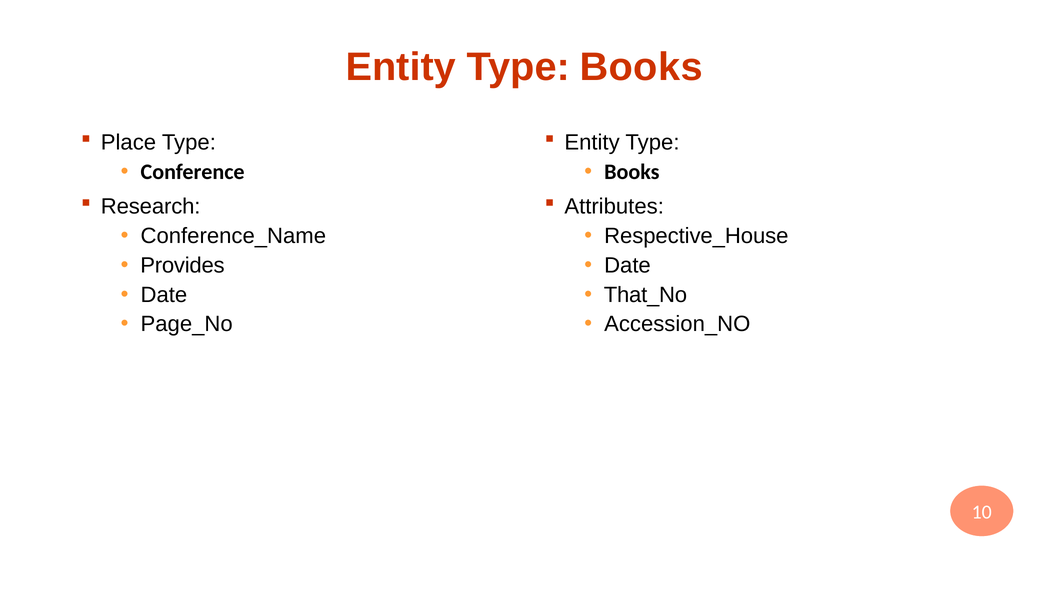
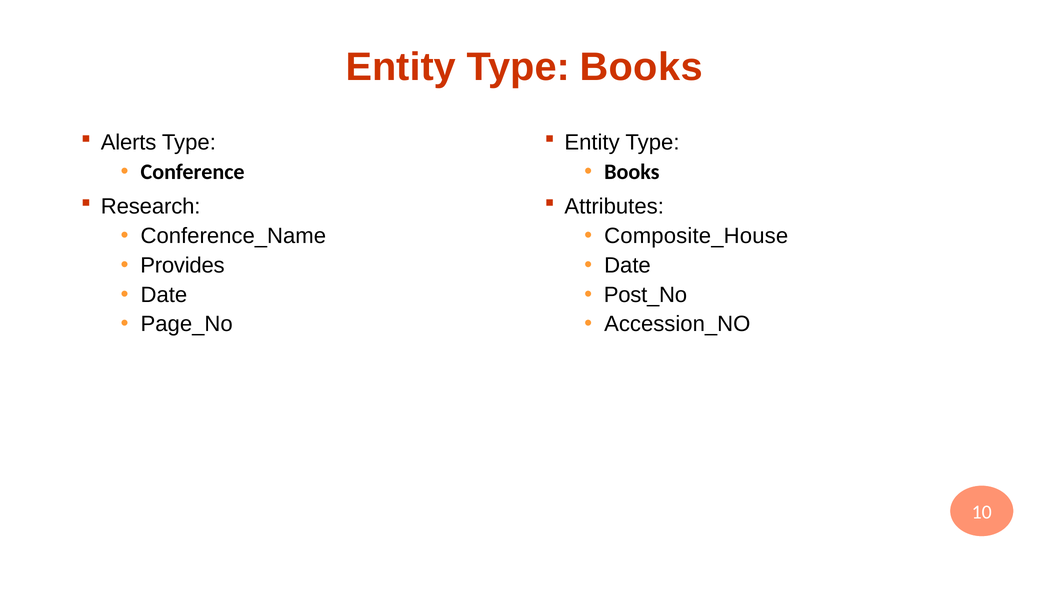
Place: Place -> Alerts (129, 143)
Respective_House: Respective_House -> Composite_House (696, 236)
That_No: That_No -> Post_No (645, 295)
